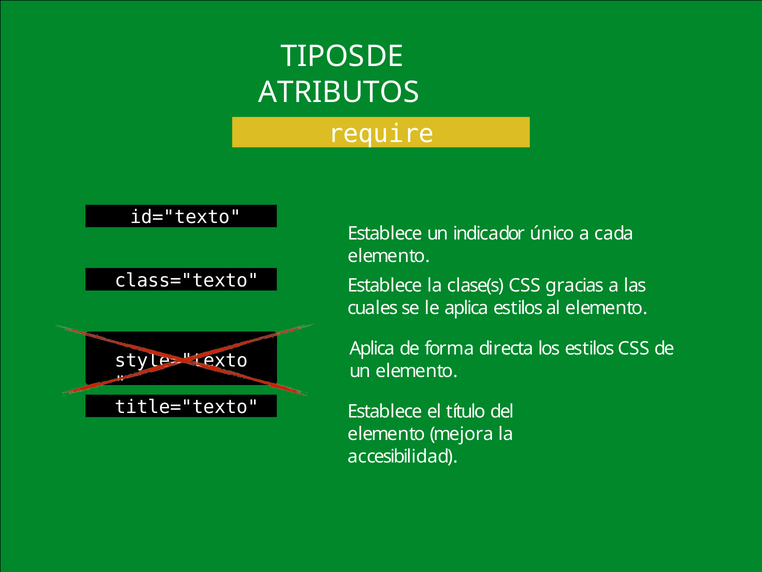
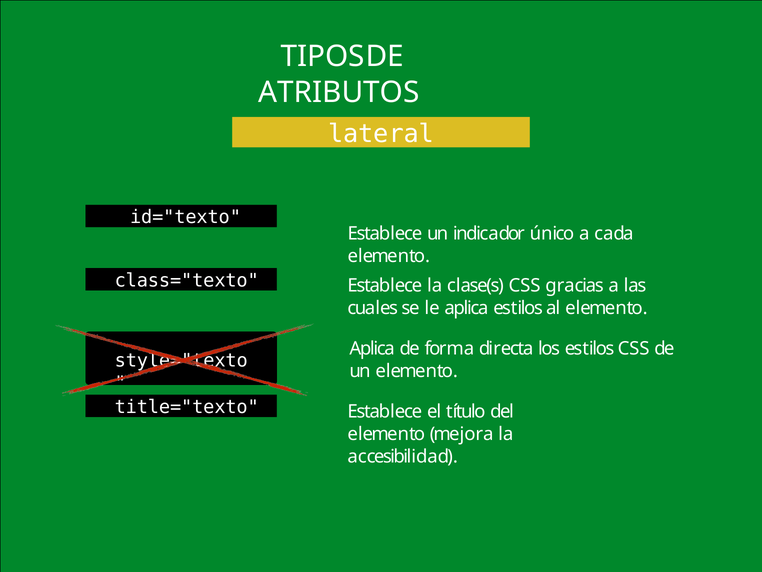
require: require -> lateral (381, 134)
